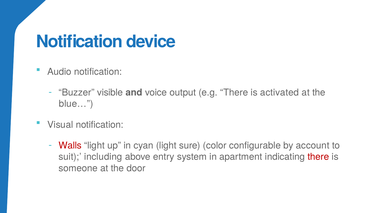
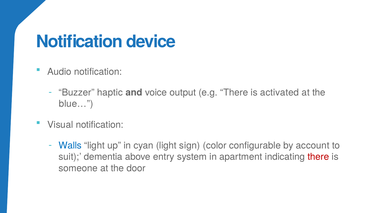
visible: visible -> haptic (110, 93)
Walls colour: red -> blue (70, 146)
sure: sure -> sign (190, 146)
including: including -> dementia (103, 157)
